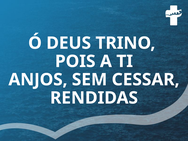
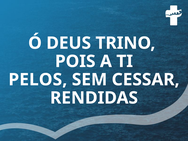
ANJOS: ANJOS -> PELOS (38, 80)
